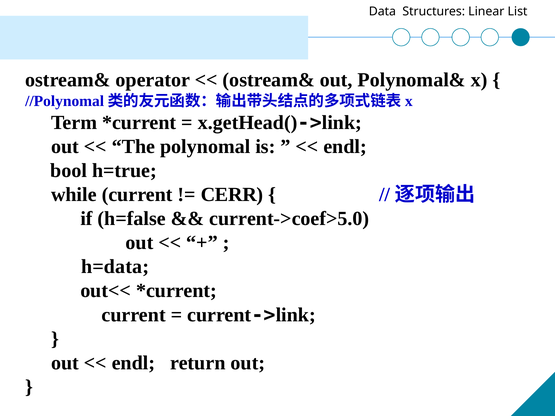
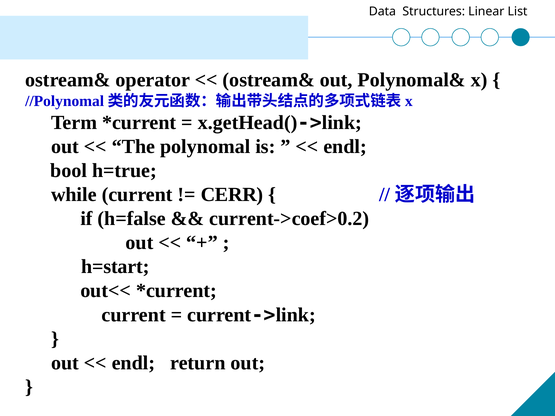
current->coef>5.0: current->coef>5.0 -> current->coef>0.2 (289, 219)
h=data: h=data -> h=start (115, 267)
